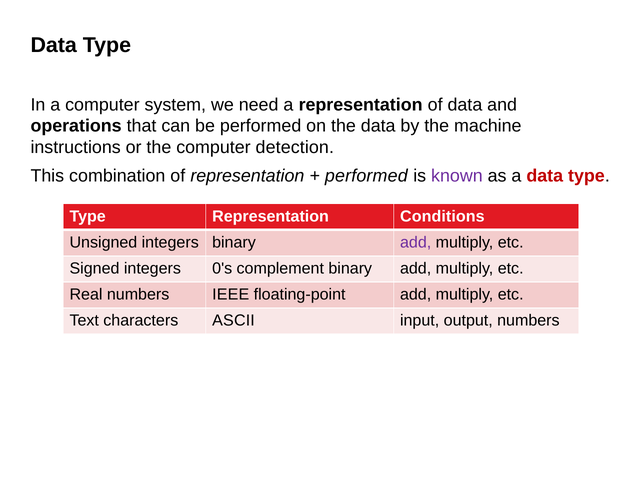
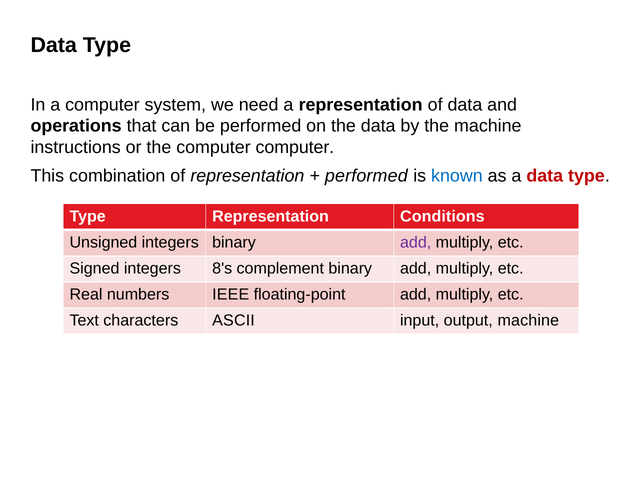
computer detection: detection -> computer (295, 148)
known colour: purple -> blue (457, 176)
0's: 0's -> 8's (222, 269)
output numbers: numbers -> machine (528, 321)
